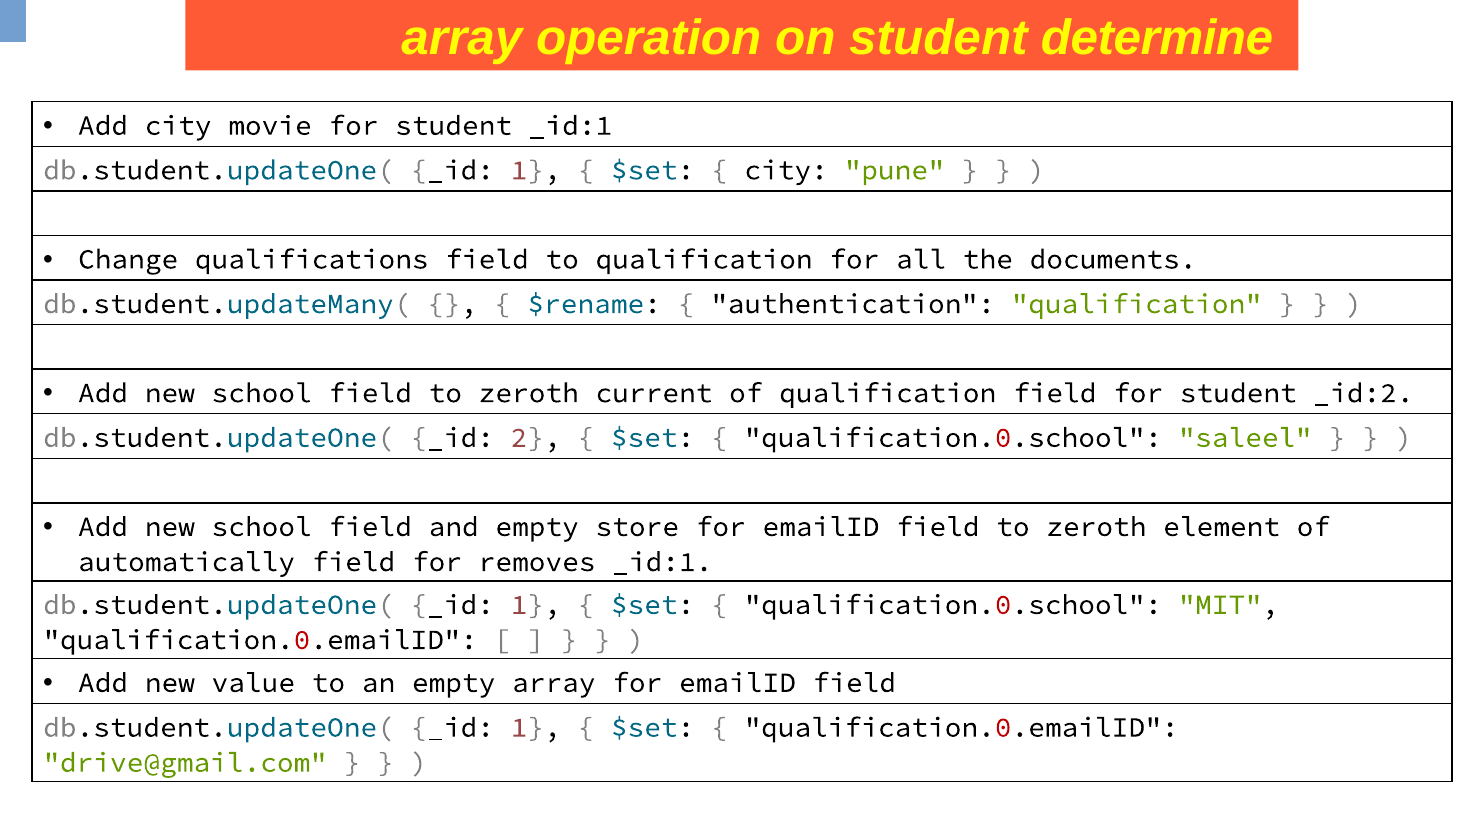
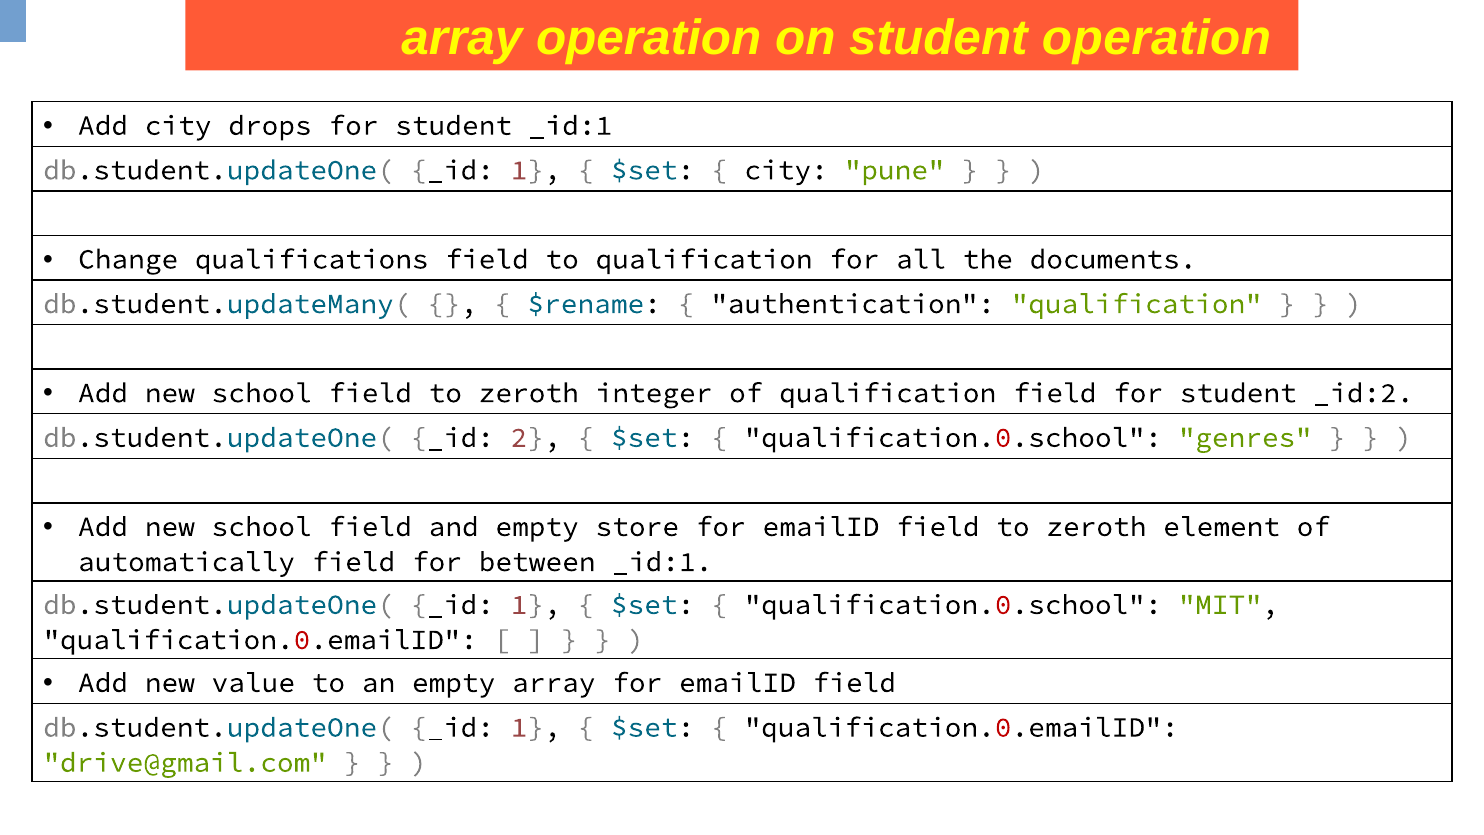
student determine: determine -> operation (1157, 39)
movie: movie -> drops (270, 126)
current: current -> integer (654, 393)
saleel: saleel -> genres (1245, 437)
removes: removes -> between (537, 562)
